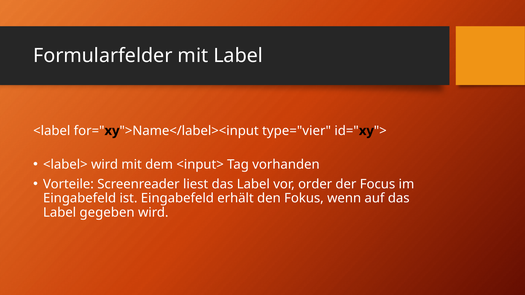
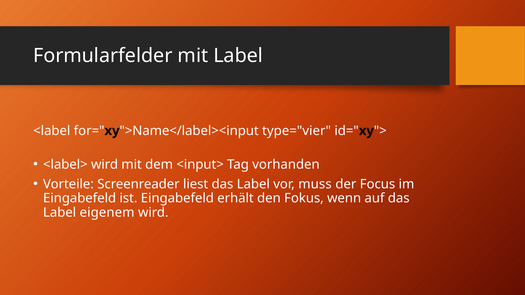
order: order -> muss (315, 184)
gegeben: gegeben -> eigenem (107, 213)
